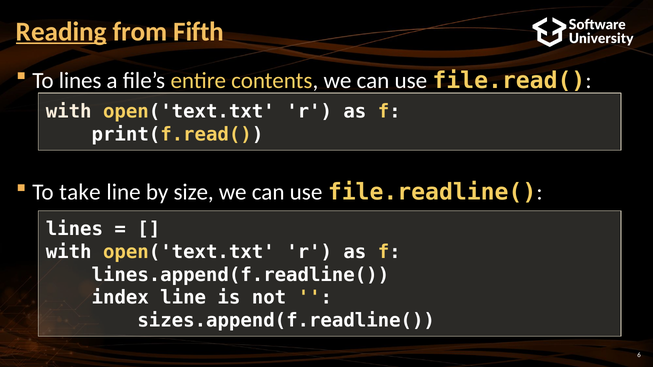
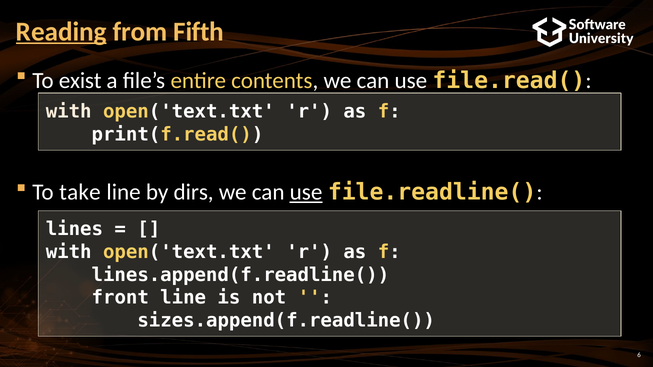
To lines: lines -> exist (80, 80)
size: size -> dirs (194, 192)
use underline: none -> present (306, 192)
index: index -> front (120, 298)
